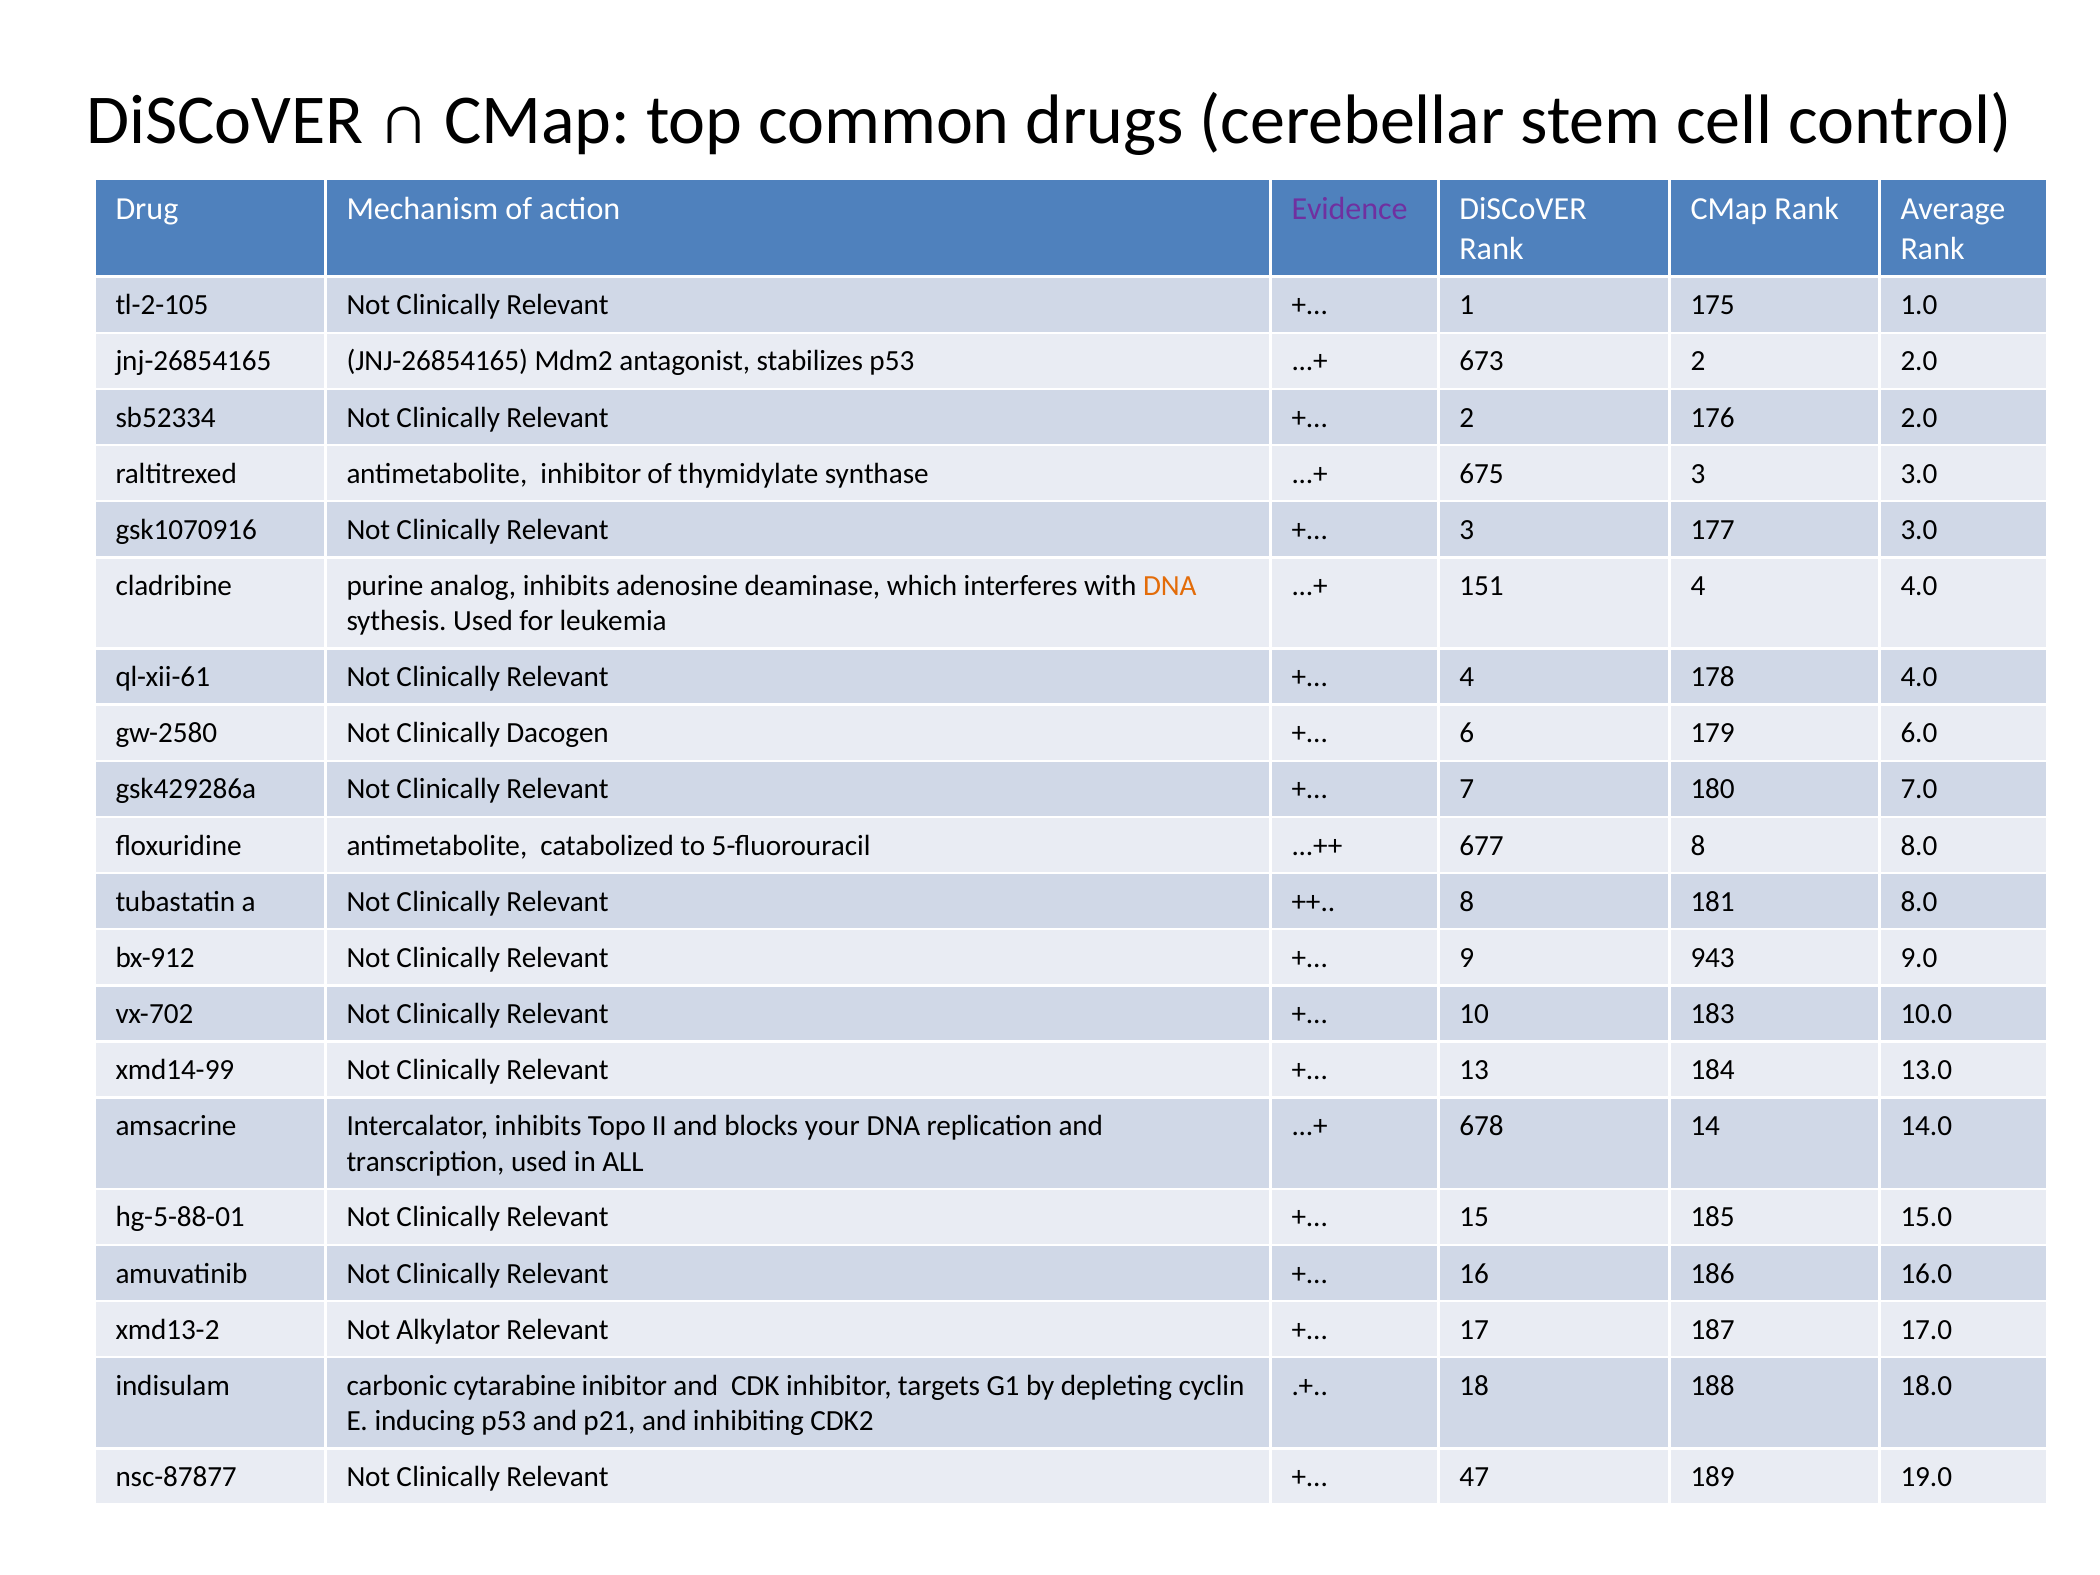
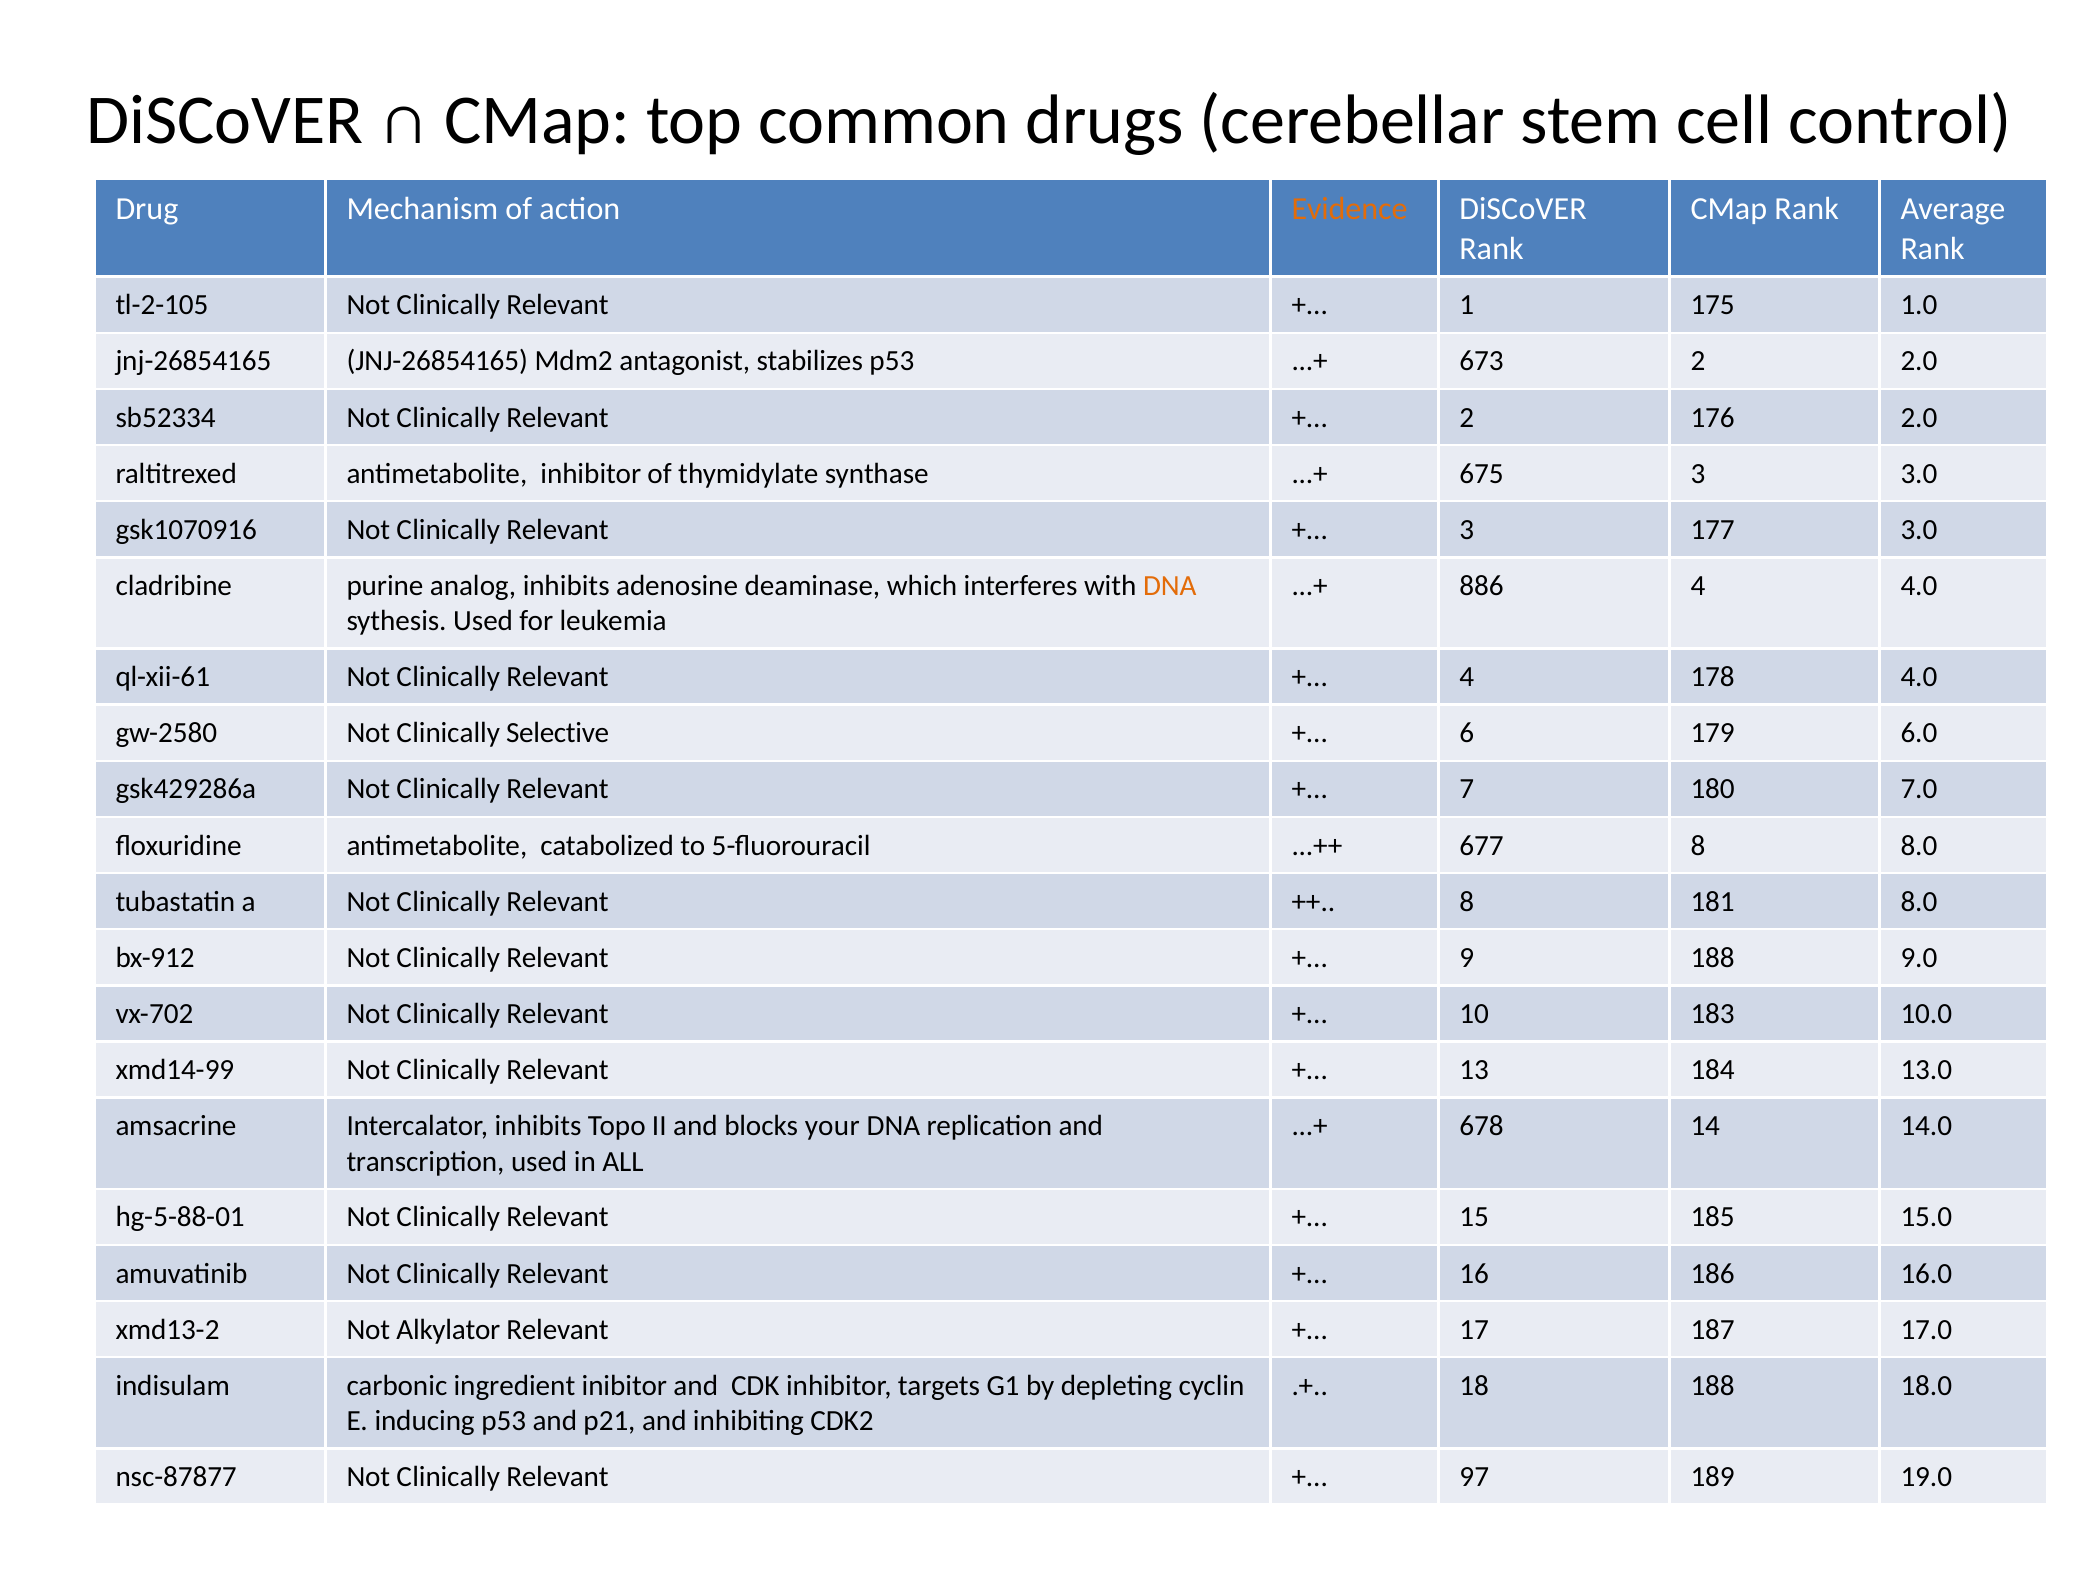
Evidence colour: purple -> orange (1350, 209)
151: 151 -> 886 (1482, 586)
Dacogen: Dacogen -> Selective (558, 733)
9 943: 943 -> 188 (1713, 958)
cytarabine: cytarabine -> ingredient (514, 1386)
47: 47 -> 97 (1474, 1477)
